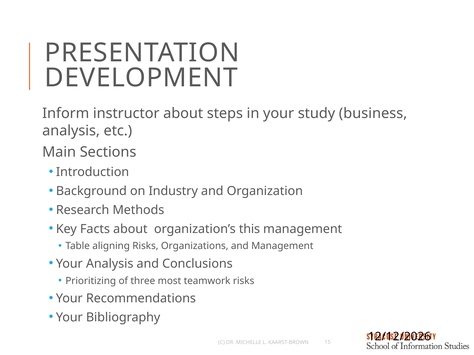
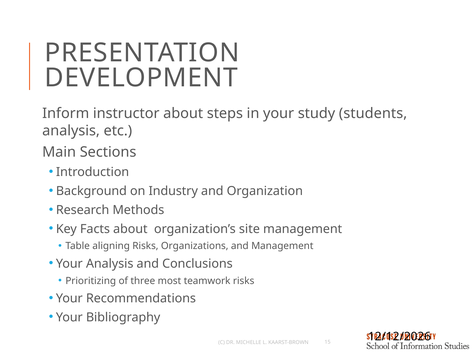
business: business -> students (373, 114)
this: this -> site (249, 229)
